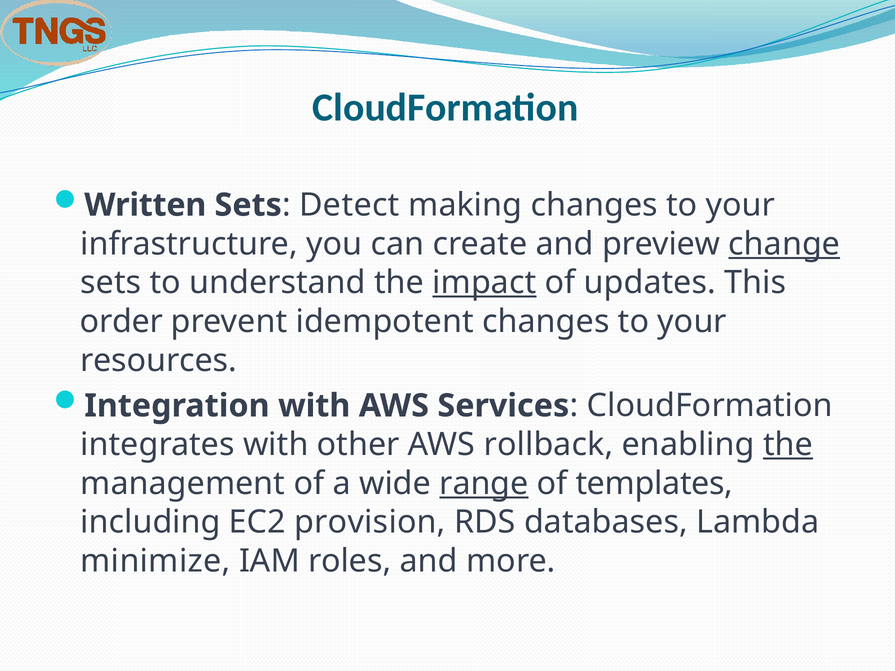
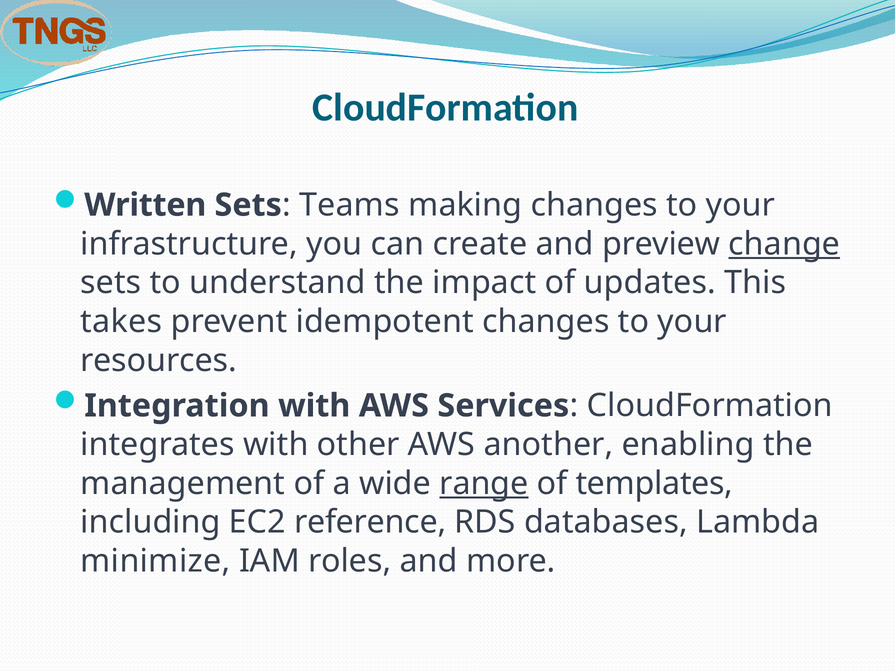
Detect: Detect -> Teams (349, 205)
impact underline: present -> none (484, 283)
order: order -> takes (121, 322)
rollback: rollback -> another (549, 445)
the underline: present -> none (788, 445)
provision: provision -> reference (370, 522)
